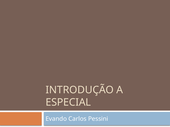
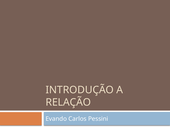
ESPECIAL: ESPECIAL -> RELAÇÃO (68, 103)
